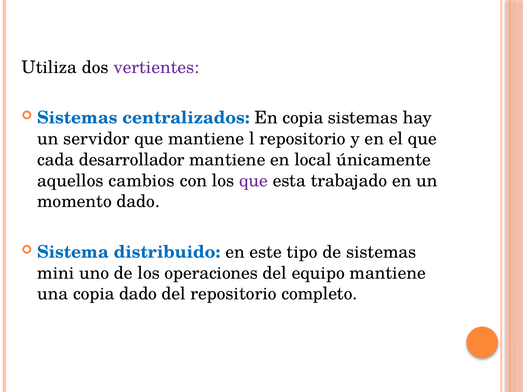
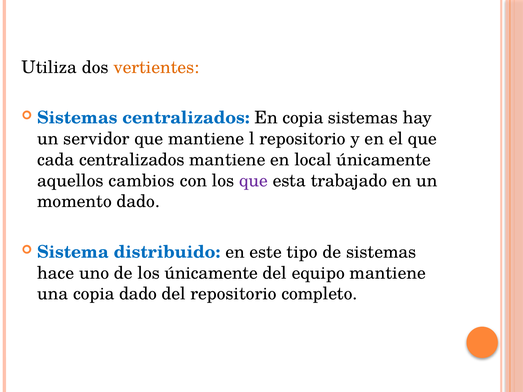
vertientes colour: purple -> orange (156, 67)
cada desarrollador: desarrollador -> centralizados (132, 160)
mini: mini -> hace (56, 273)
los operaciones: operaciones -> únicamente (211, 273)
